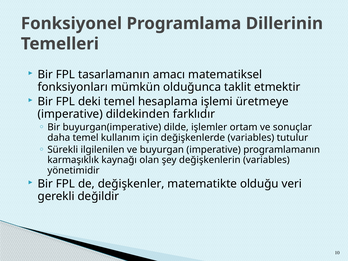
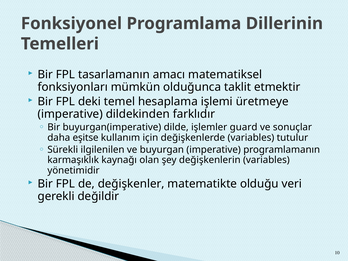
ortam: ortam -> guard (244, 127)
daha temel: temel -> eşitse (86, 138)
